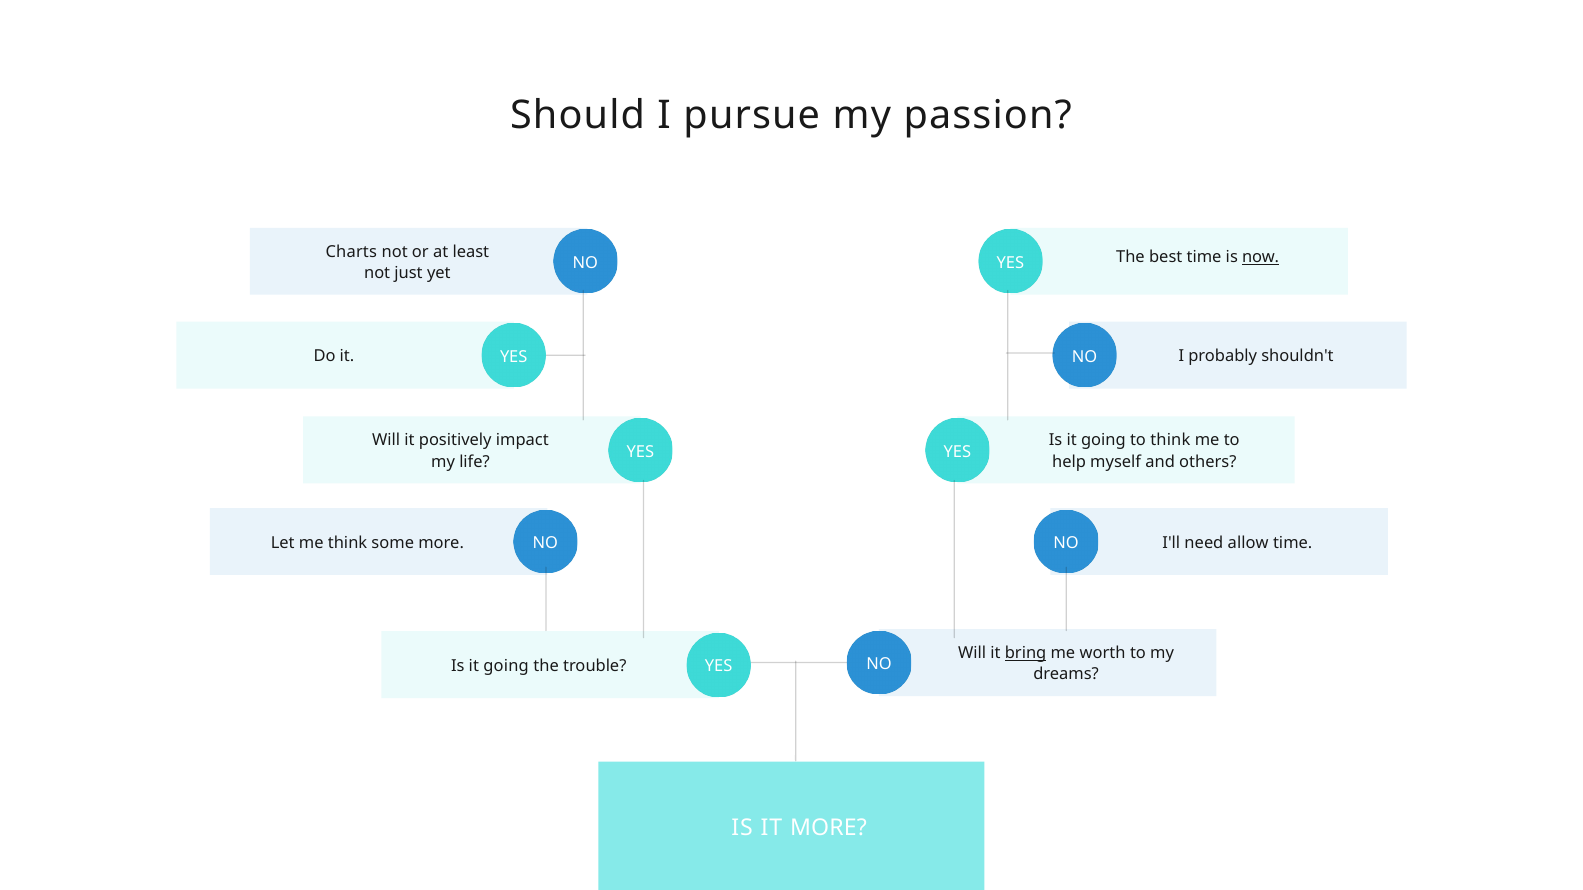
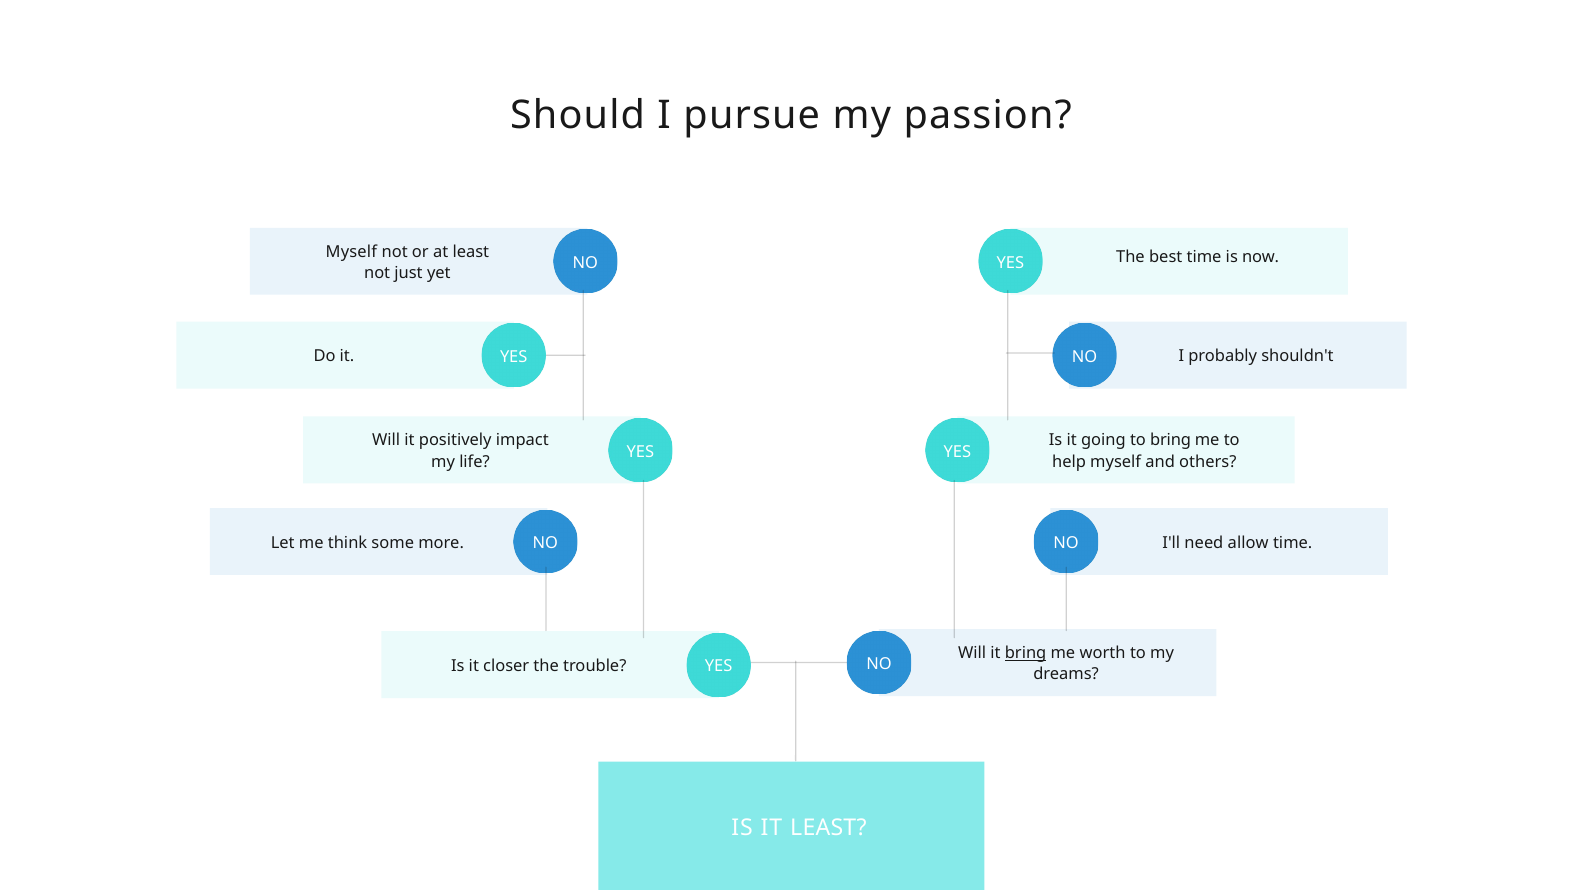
Charts: Charts -> Myself (351, 252)
now underline: present -> none (1261, 258)
to think: think -> bring (1170, 441)
going: going -> closer (506, 666)
IT MORE: MORE -> LEAST (828, 828)
